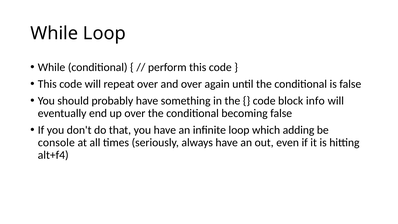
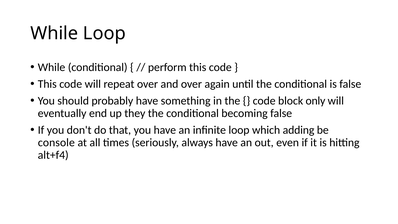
info: info -> only (315, 101)
up over: over -> they (135, 113)
